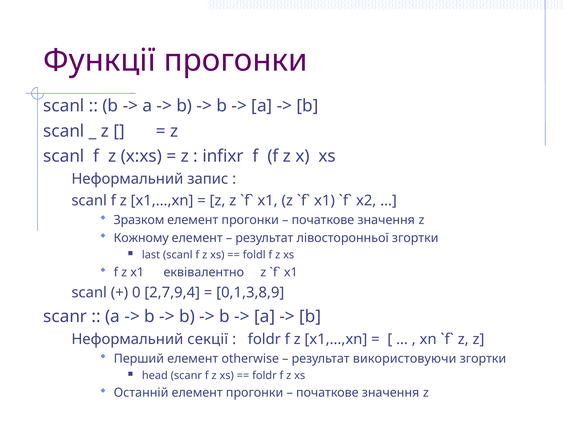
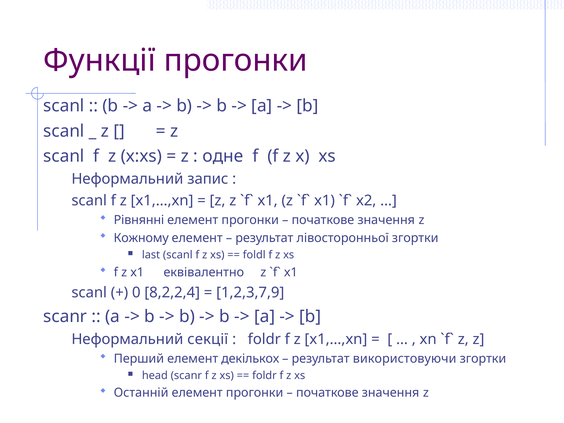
infixr: infixr -> одне (223, 156)
Зразком: Зразком -> Рівнянні (139, 220)
2,7,9,4: 2,7,9,4 -> 8,2,2,4 (172, 293)
0,1,3,8,9: 0,1,3,8,9 -> 1,2,3,7,9 (250, 293)
otherwise: otherwise -> декількох (250, 359)
